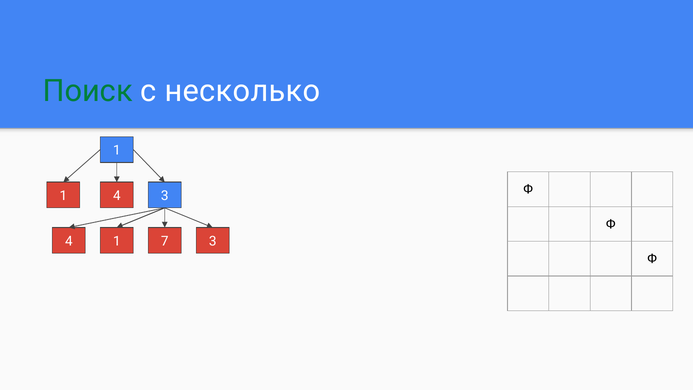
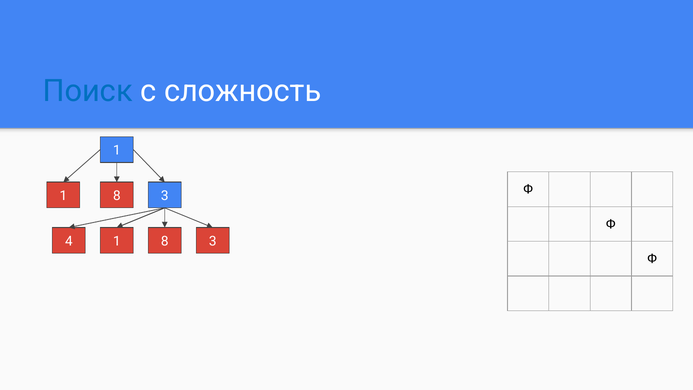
Поиск colour: green -> blue (88, 91)
несколько: несколько -> сложность (243, 91)
1 4: 4 -> 8 (117, 196)
7: 7 -> 8 (165, 241)
